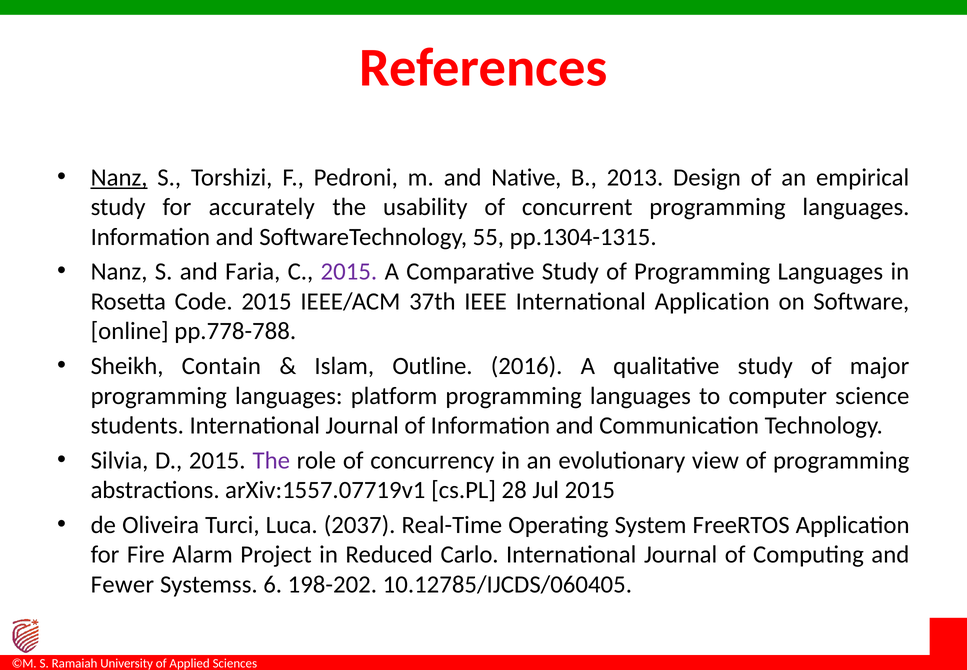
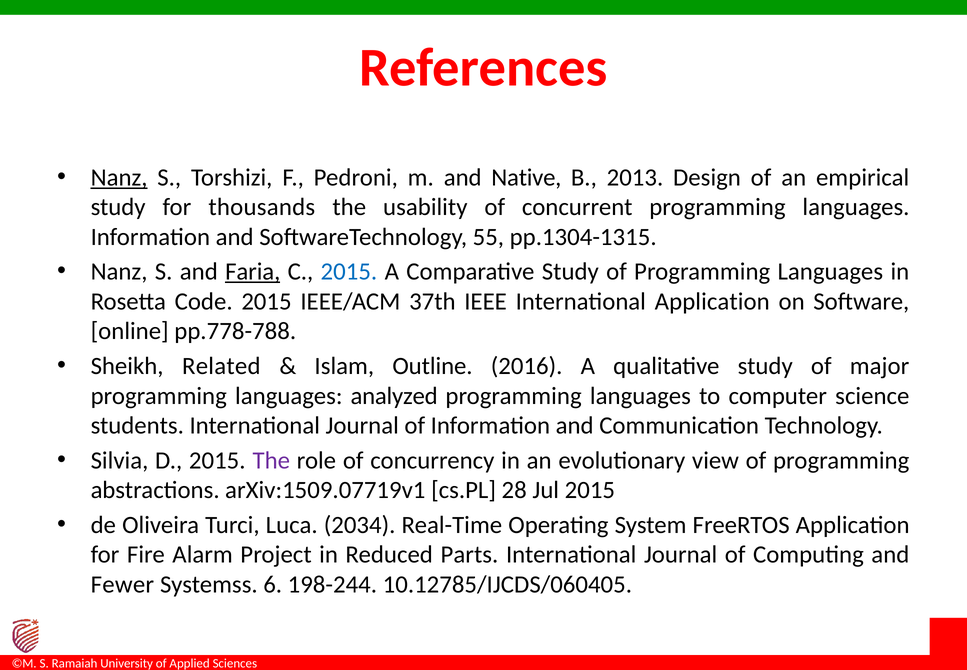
accurately: accurately -> thousands (262, 207)
Faria underline: none -> present (253, 271)
2015 colour: purple -> blue (349, 271)
Contain: Contain -> Related (221, 366)
platform: platform -> analyzed (394, 395)
arXiv:1557.07719v1: arXiv:1557.07719v1 -> arXiv:1509.07719v1 (325, 490)
2037: 2037 -> 2034 (360, 524)
Carlo: Carlo -> Parts (469, 554)
198-202: 198-202 -> 198-244 (332, 584)
